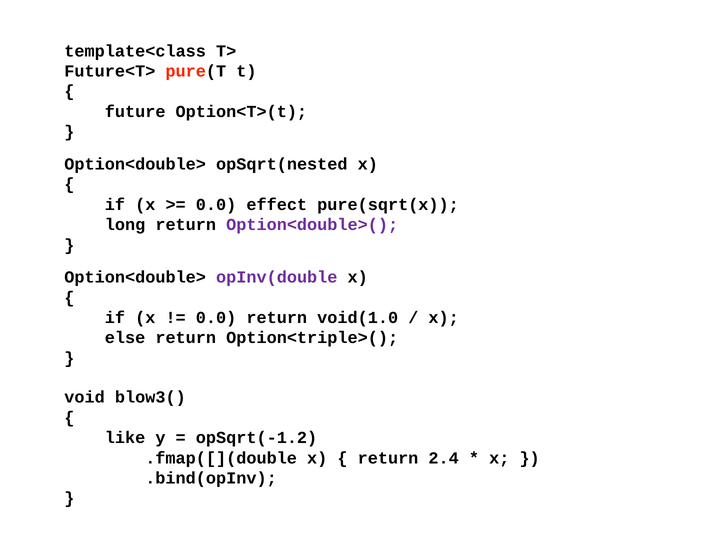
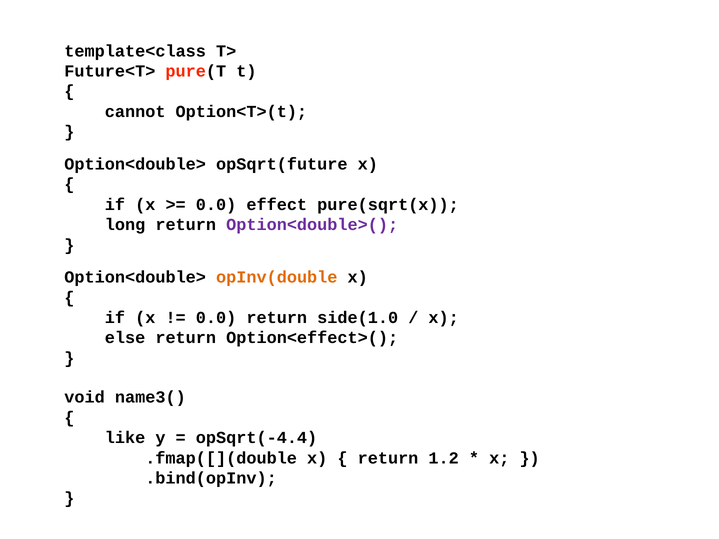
future: future -> cannot (135, 112)
opSqrt(nested: opSqrt(nested -> opSqrt(future (282, 164)
opInv(double colour: purple -> orange (277, 277)
void(1.0: void(1.0 -> side(1.0 (358, 318)
Option<triple>(: Option<triple>( -> Option<effect>( (312, 338)
blow3(: blow3( -> name3( (150, 398)
opSqrt(-1.2: opSqrt(-1.2 -> opSqrt(-4.4 (257, 438)
2.4: 2.4 -> 1.2 (444, 458)
